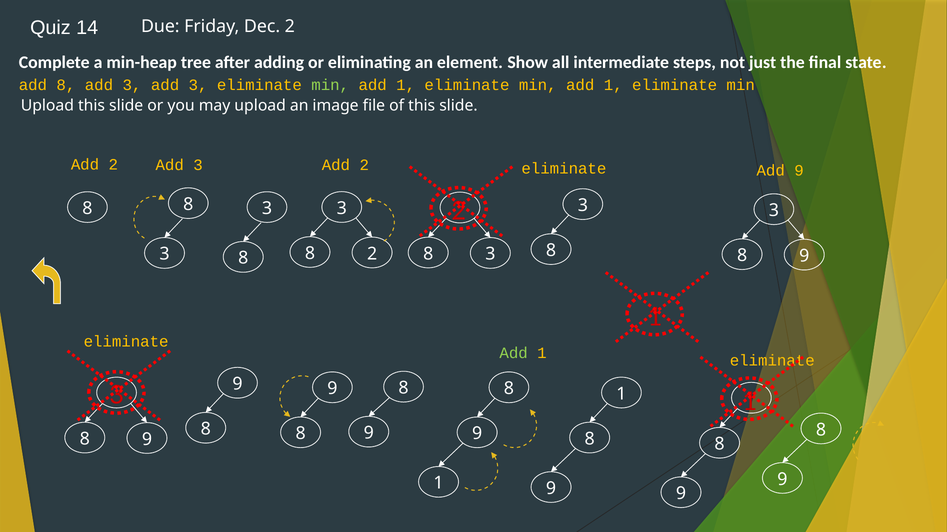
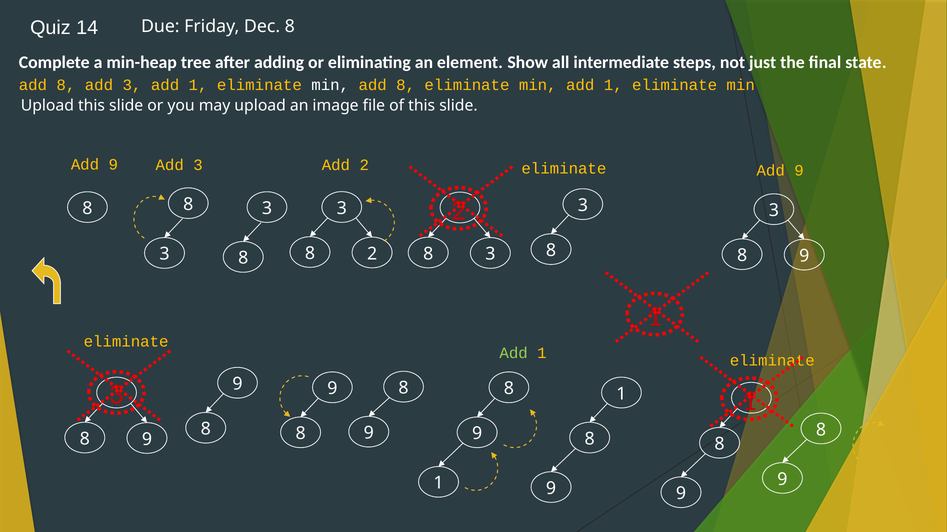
Dec 2: 2 -> 8 (290, 26)
3 add 3: 3 -> 1 (198, 85)
min colour: light green -> white (330, 85)
1: 1 -> 8 (406, 85)
2: 2 -> 9 (113, 165)
